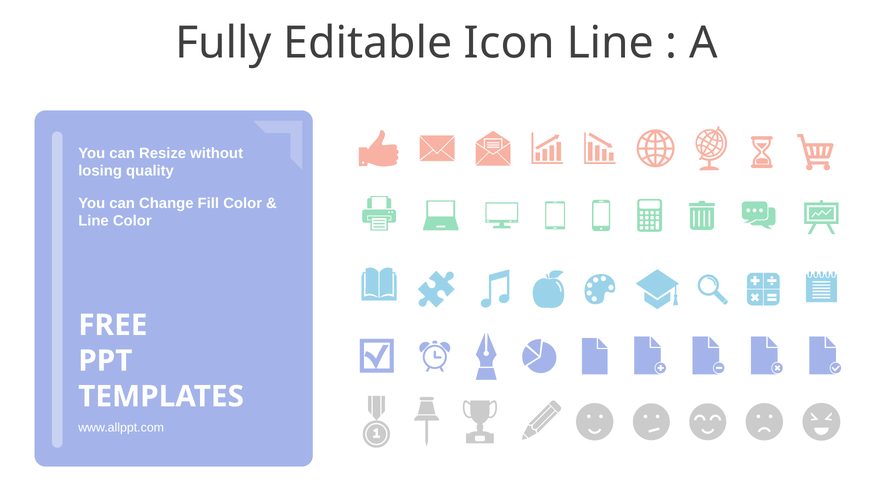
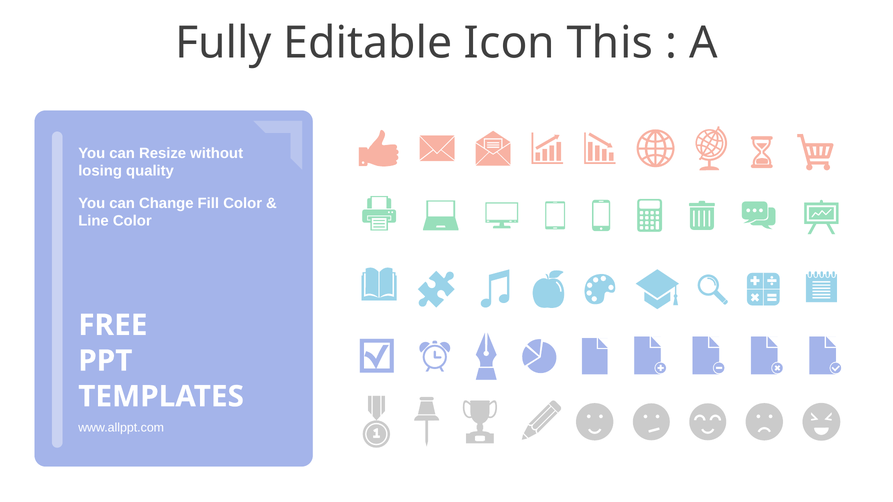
Icon Line: Line -> This (610, 43)
